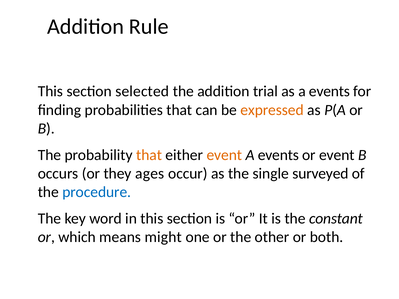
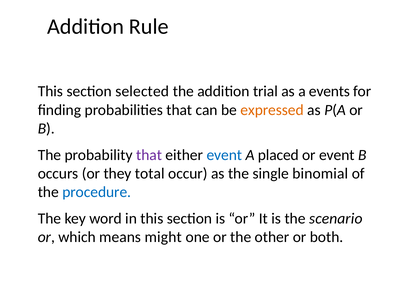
that colour: orange -> purple (149, 155)
event colour: orange -> blue (224, 155)
events: events -> placed (278, 155)
ages: ages -> total (150, 174)
surveyed: surveyed -> binomial (320, 174)
constant: constant -> scenario (336, 219)
